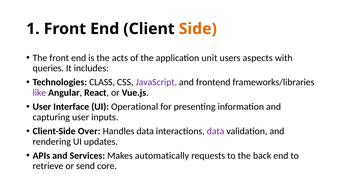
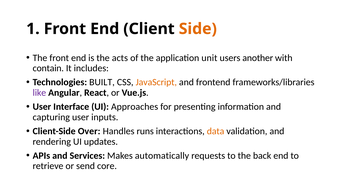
aspects: aspects -> another (258, 58)
queries: queries -> contain (48, 68)
CLASS: CLASS -> BUILT (102, 82)
JavaScript colour: purple -> orange (156, 82)
Operational: Operational -> Approaches (135, 107)
Handles data: data -> runs (145, 132)
data colour: purple -> orange (216, 132)
